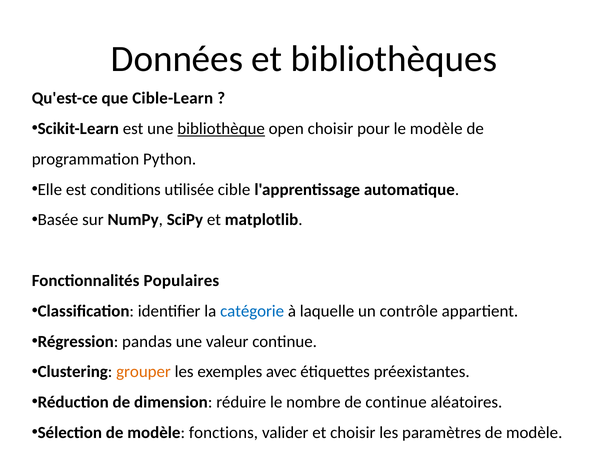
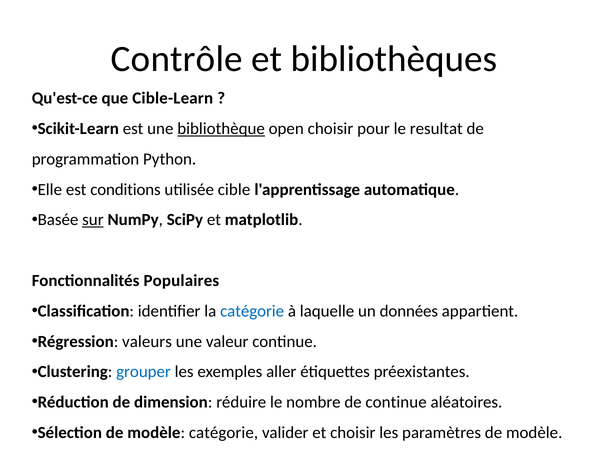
Données: Données -> Contrôle (177, 59)
le modèle: modèle -> resultat (436, 129)
sur underline: none -> present (93, 220)
contrôle: contrôle -> données (409, 312)
pandas: pandas -> valeurs (147, 342)
grouper colour: orange -> blue (144, 373)
avec: avec -> aller (281, 373)
modèle fonctions: fonctions -> catégorie (223, 433)
